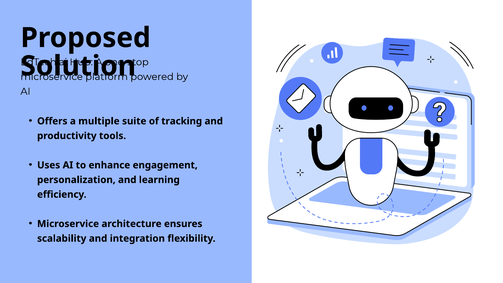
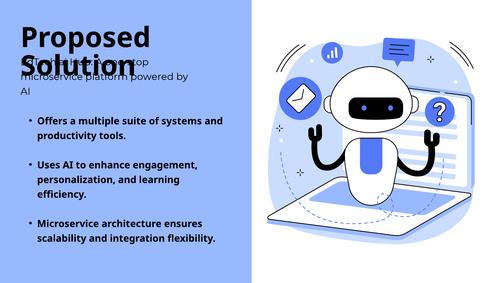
tracking: tracking -> systems (182, 121)
